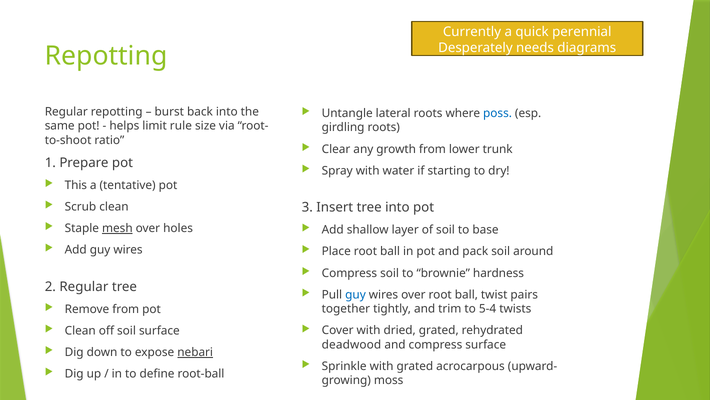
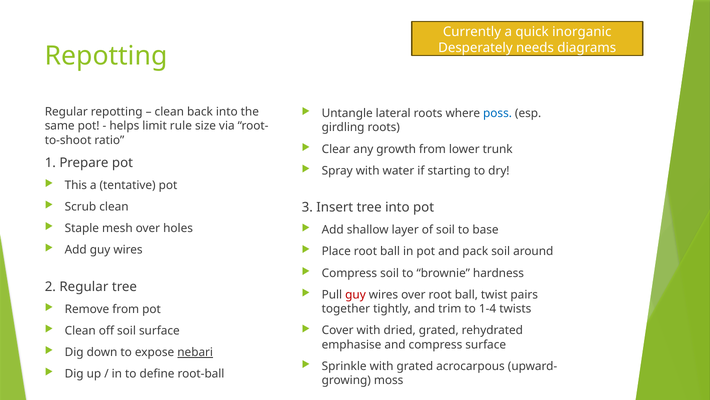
perennial: perennial -> inorganic (582, 32)
burst: burst -> clean (169, 112)
mesh underline: present -> none (117, 228)
guy colour: blue -> red (356, 294)
5-4: 5-4 -> 1-4 (488, 308)
deadwood: deadwood -> emphasise (352, 344)
